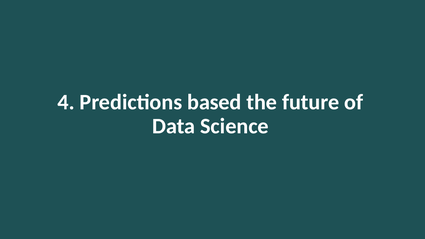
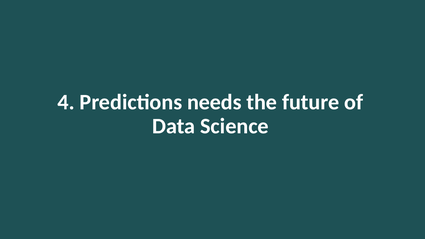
based: based -> needs (214, 102)
